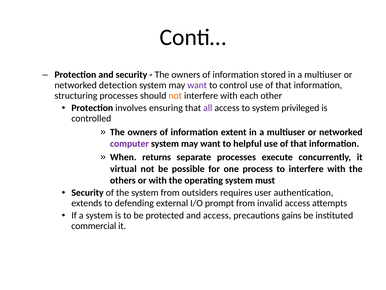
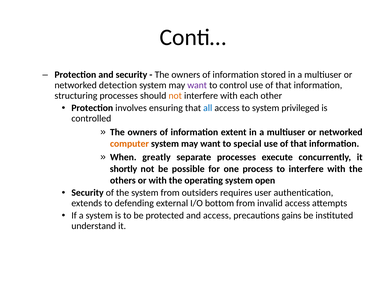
all colour: purple -> blue (208, 108)
computer colour: purple -> orange (129, 144)
helpful: helpful -> special (247, 144)
returns: returns -> greatly (156, 157)
virtual: virtual -> shortly (124, 169)
must: must -> open (265, 180)
prompt: prompt -> bottom (219, 203)
commercial: commercial -> understand (94, 226)
